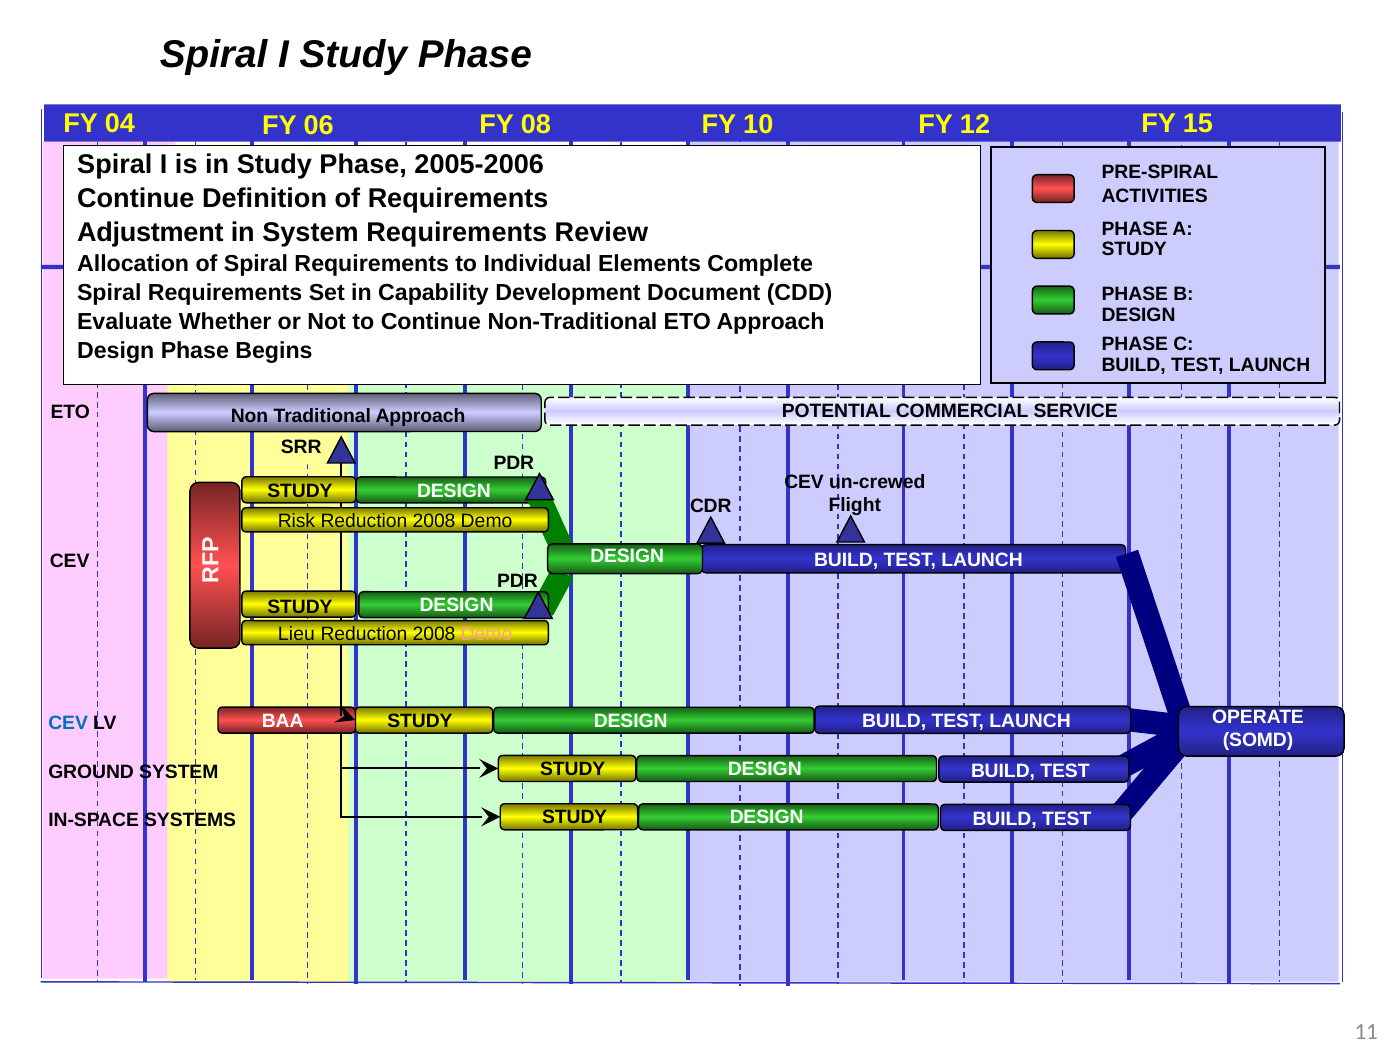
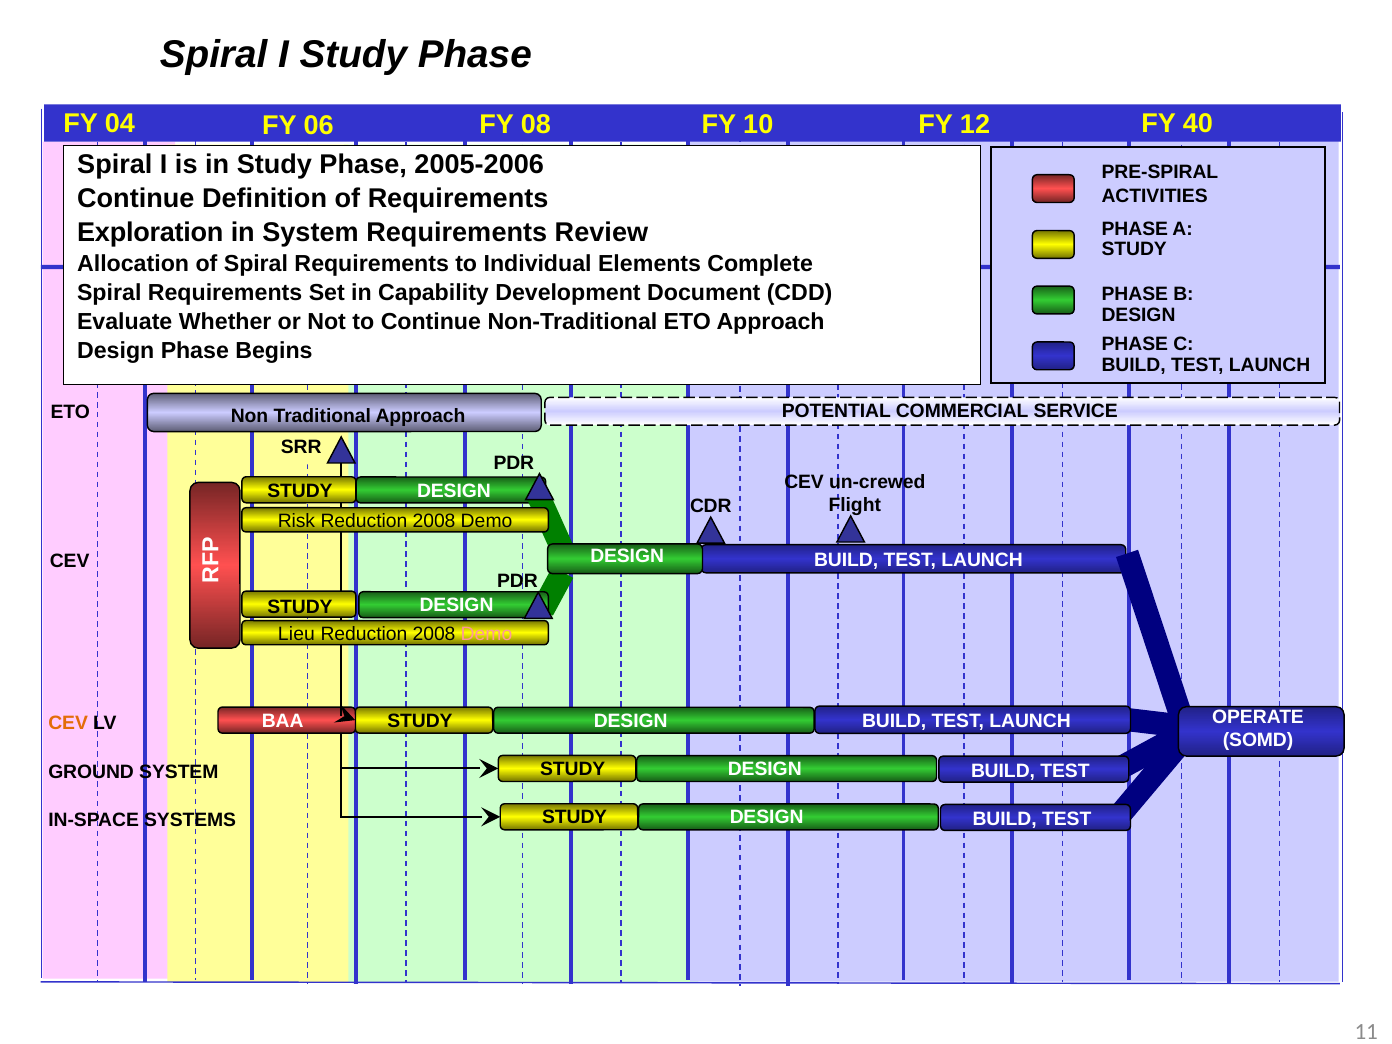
15: 15 -> 40 (1198, 124)
Adjustment: Adjustment -> Exploration (150, 232)
CEV colour: blue -> orange (68, 723)
